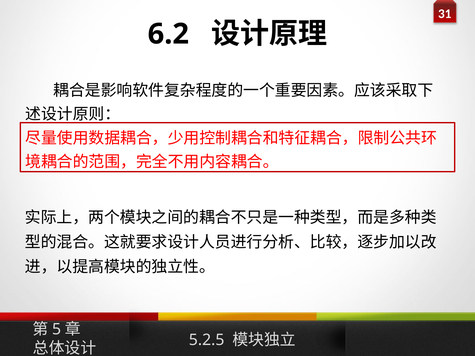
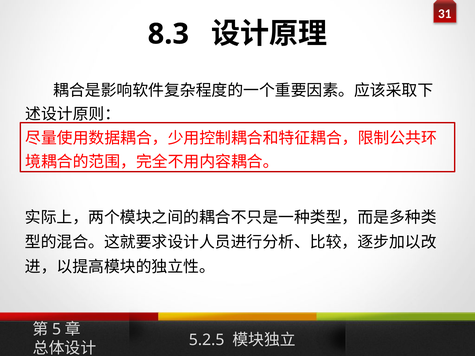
6.2: 6.2 -> 8.3 (168, 34)
